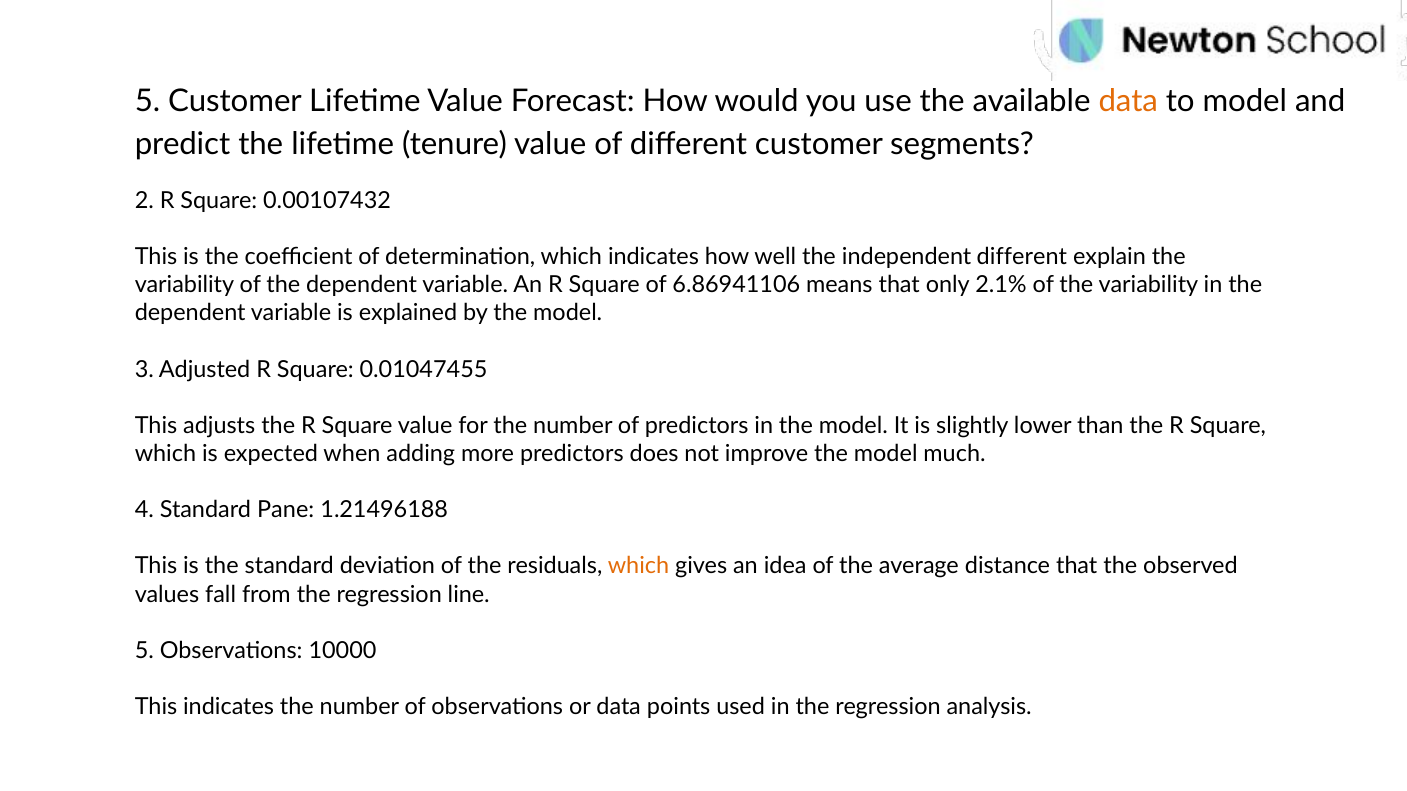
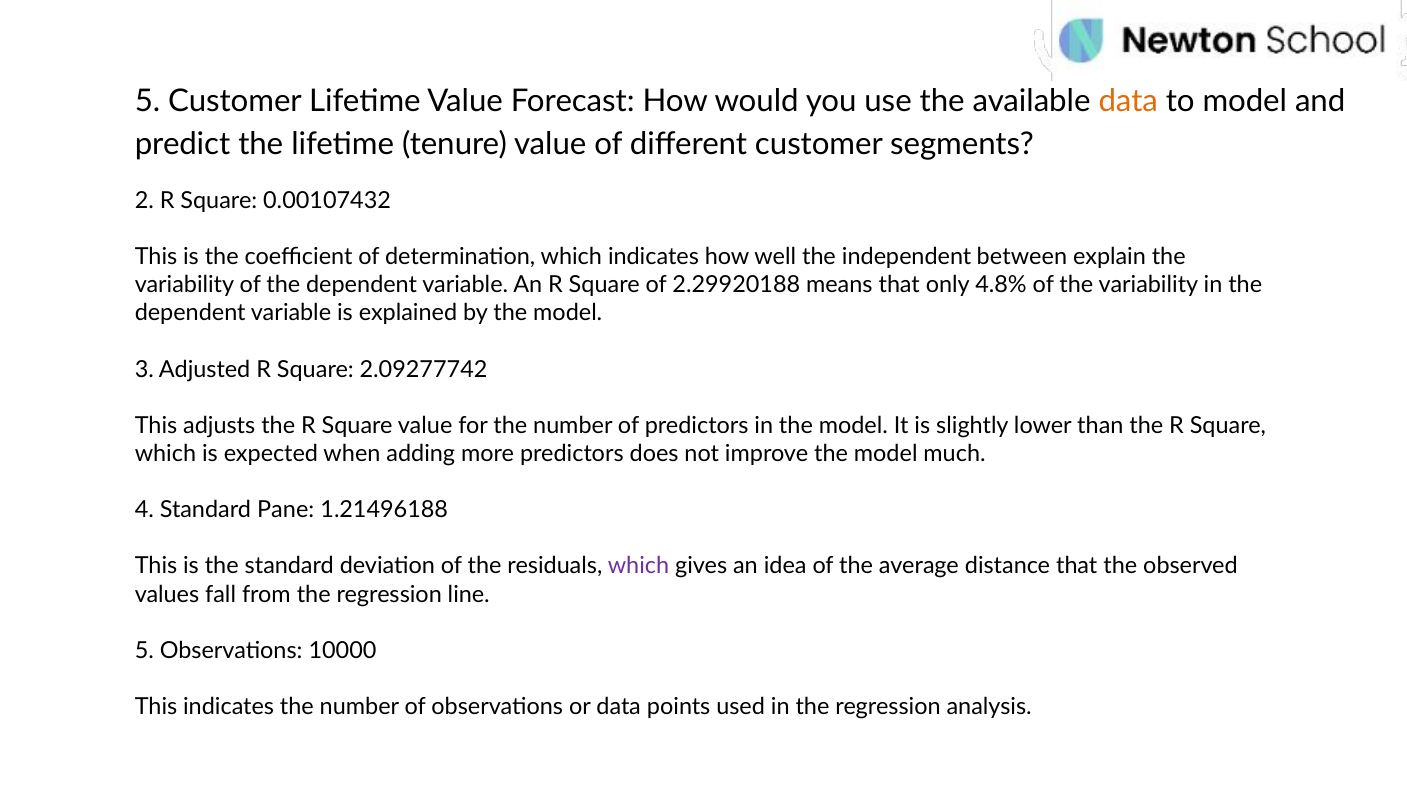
independent different: different -> between (1022, 257)
6.86941106: 6.86941106 -> 2.29920188 (736, 285)
2.1%: 2.1% -> 4.8% (1001, 285)
0.01047455: 0.01047455 -> 2.09277742 (424, 370)
which colour: orange -> purple (638, 567)
